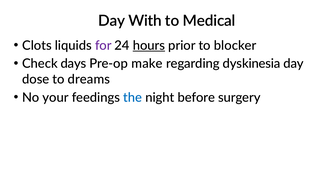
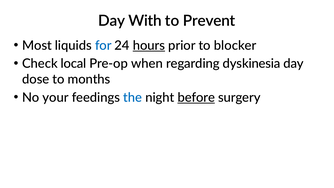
Medical: Medical -> Prevent (209, 21)
Clots: Clots -> Most (37, 45)
for colour: purple -> blue (103, 45)
days: days -> local (73, 64)
make: make -> when (147, 64)
dreams: dreams -> months (89, 79)
before underline: none -> present (196, 97)
